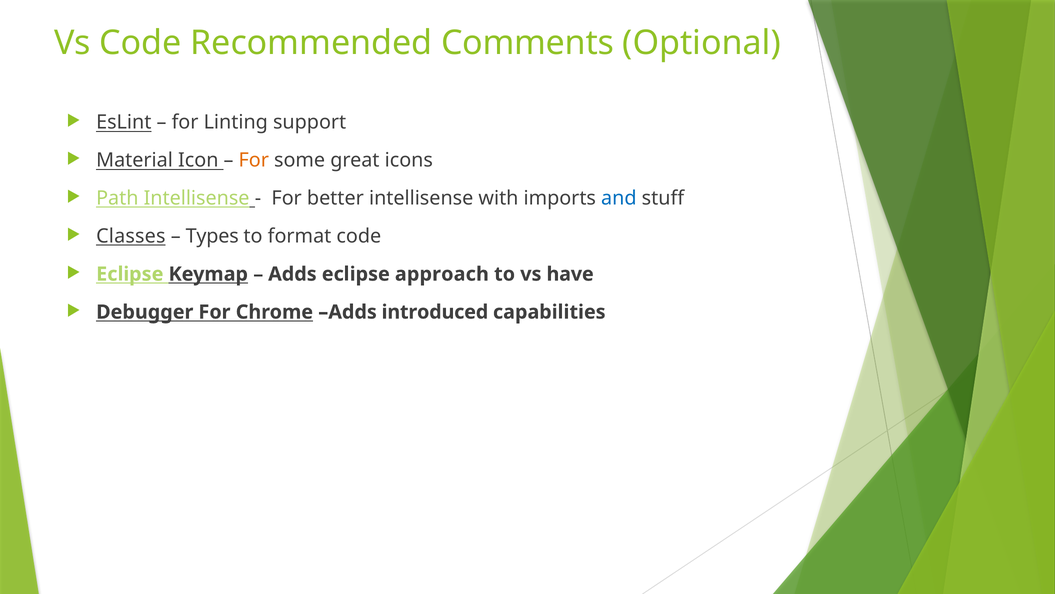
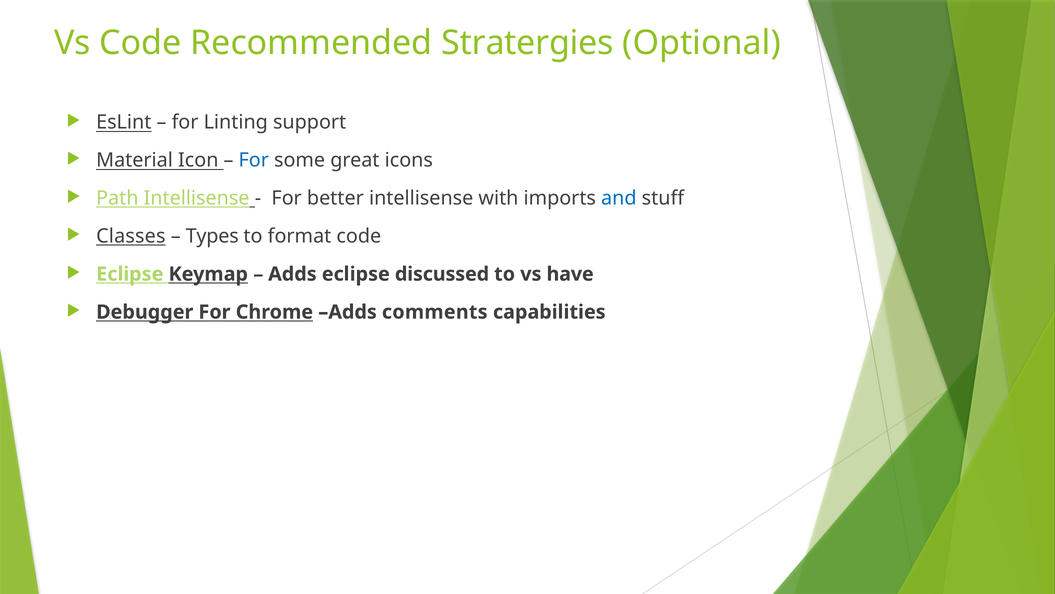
Comments: Comments -> Stratergies (527, 43)
For colour: orange -> blue (254, 160)
approach: approach -> discussed (442, 274)
introduced: introduced -> comments (435, 312)
